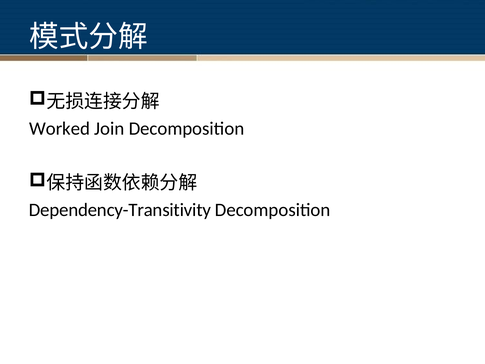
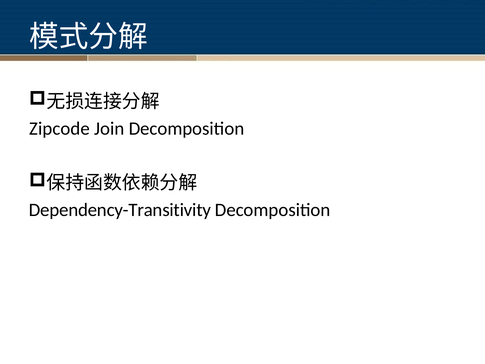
Worked: Worked -> Zipcode (60, 129)
